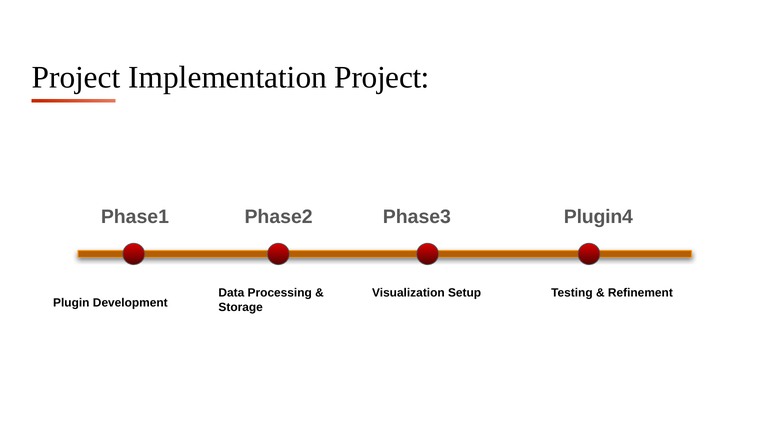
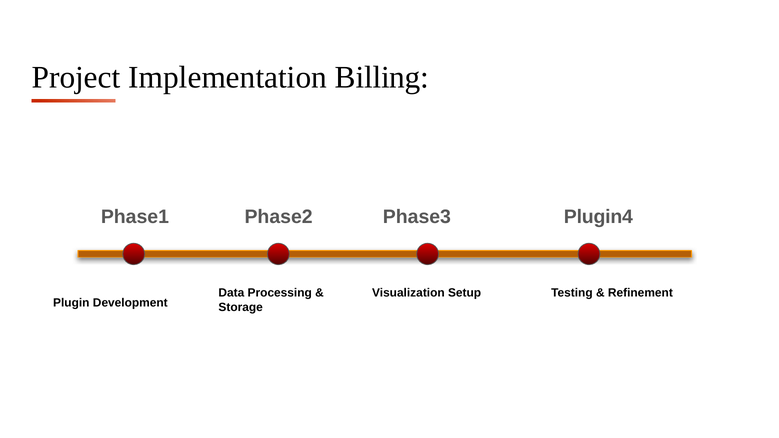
Implementation Project: Project -> Billing (382, 77)
